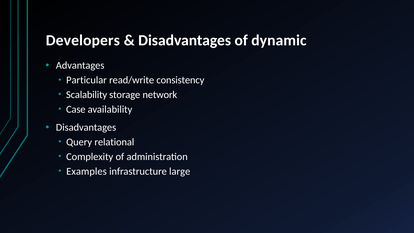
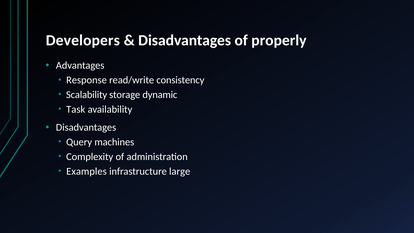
dynamic: dynamic -> properly (279, 40)
Particular: Particular -> Response (87, 80)
network: network -> dynamic (160, 95)
Case: Case -> Task (76, 109)
relational: relational -> machines (114, 142)
